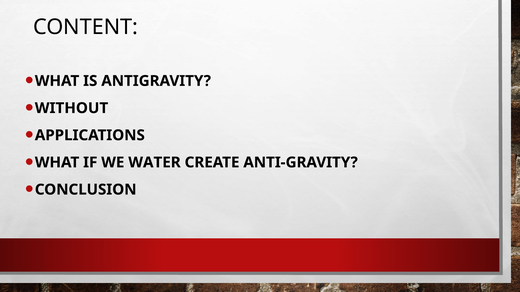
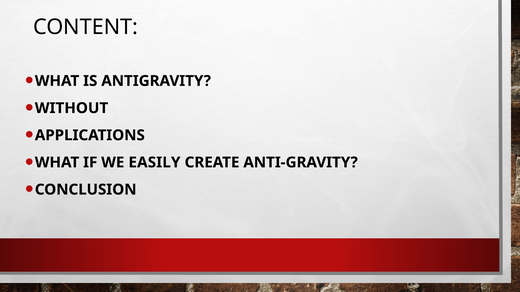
WATER: WATER -> EASILY (154, 163)
